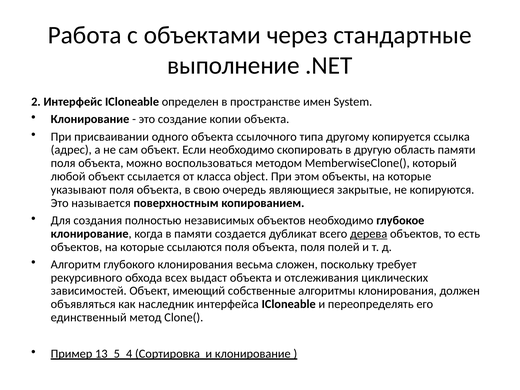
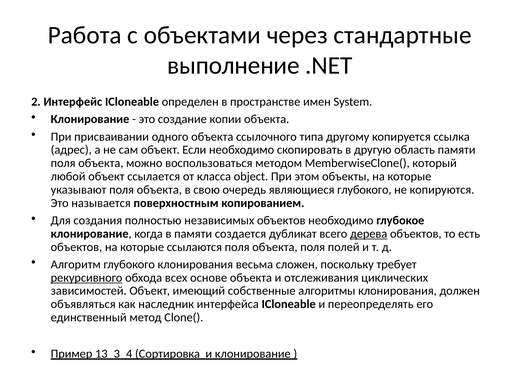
являющиеся закрытые: закрытые -> глубокого (364, 190)
рекурсивного underline: none -> present (87, 278)
выдаст: выдаст -> основе (209, 278)
13_5_4: 13_5_4 -> 13_3_4 (114, 354)
